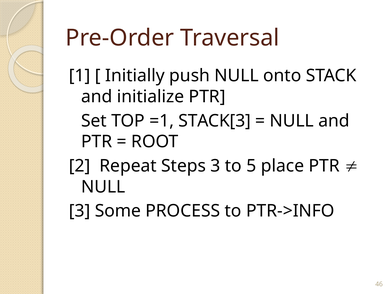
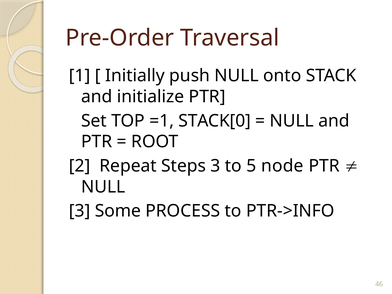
STACK[3: STACK[3 -> STACK[0 (215, 121)
place: place -> node (282, 166)
